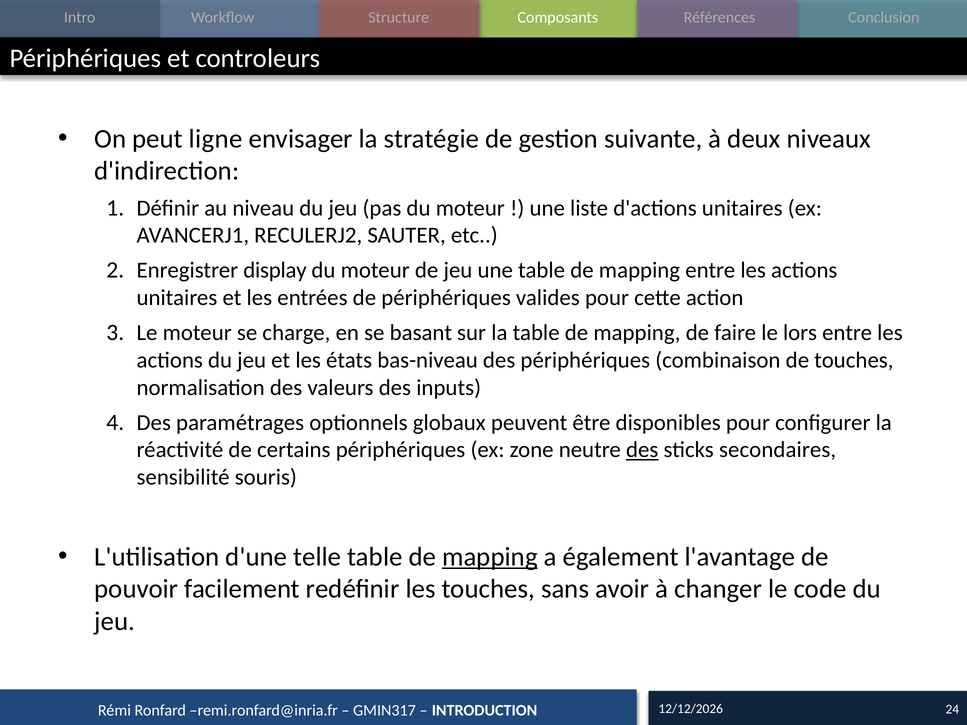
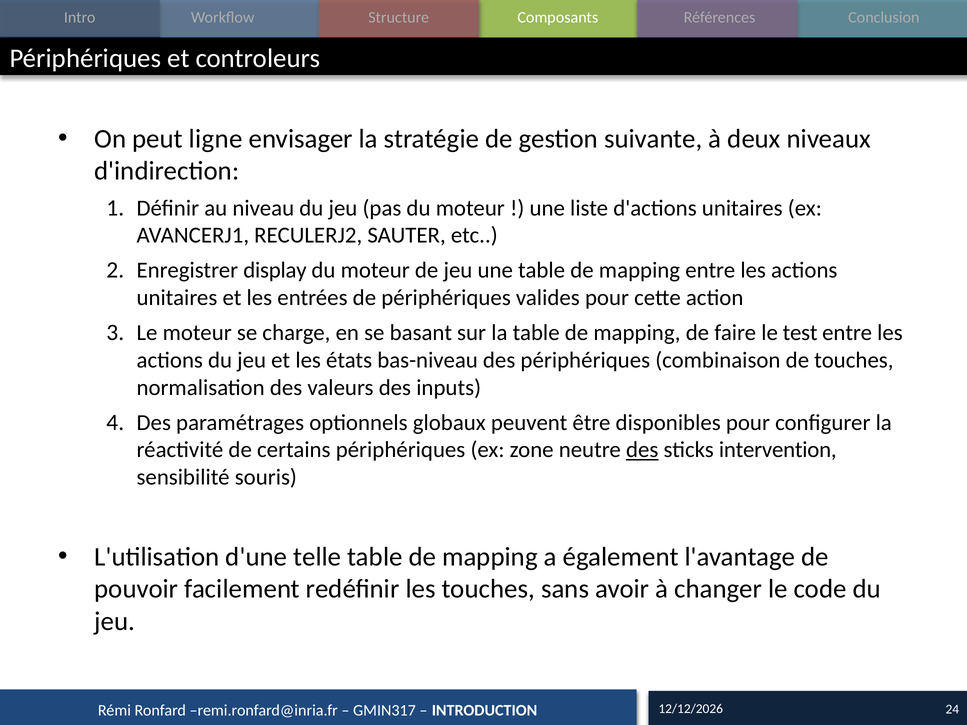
lors: lors -> test (800, 333)
secondaires: secondaires -> intervention (778, 450)
mapping underline: present -> none (490, 557)
